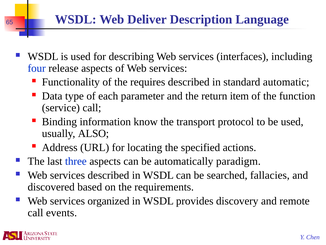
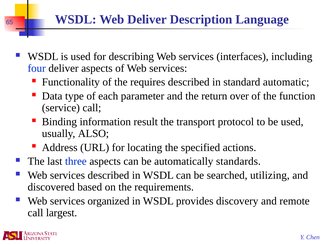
four release: release -> deliver (64, 68)
item: item -> over (239, 96)
know: know -> result (146, 121)
paradigm: paradigm -> standards (238, 161)
fallacies: fallacies -> utilizing (270, 175)
events: events -> largest (62, 212)
